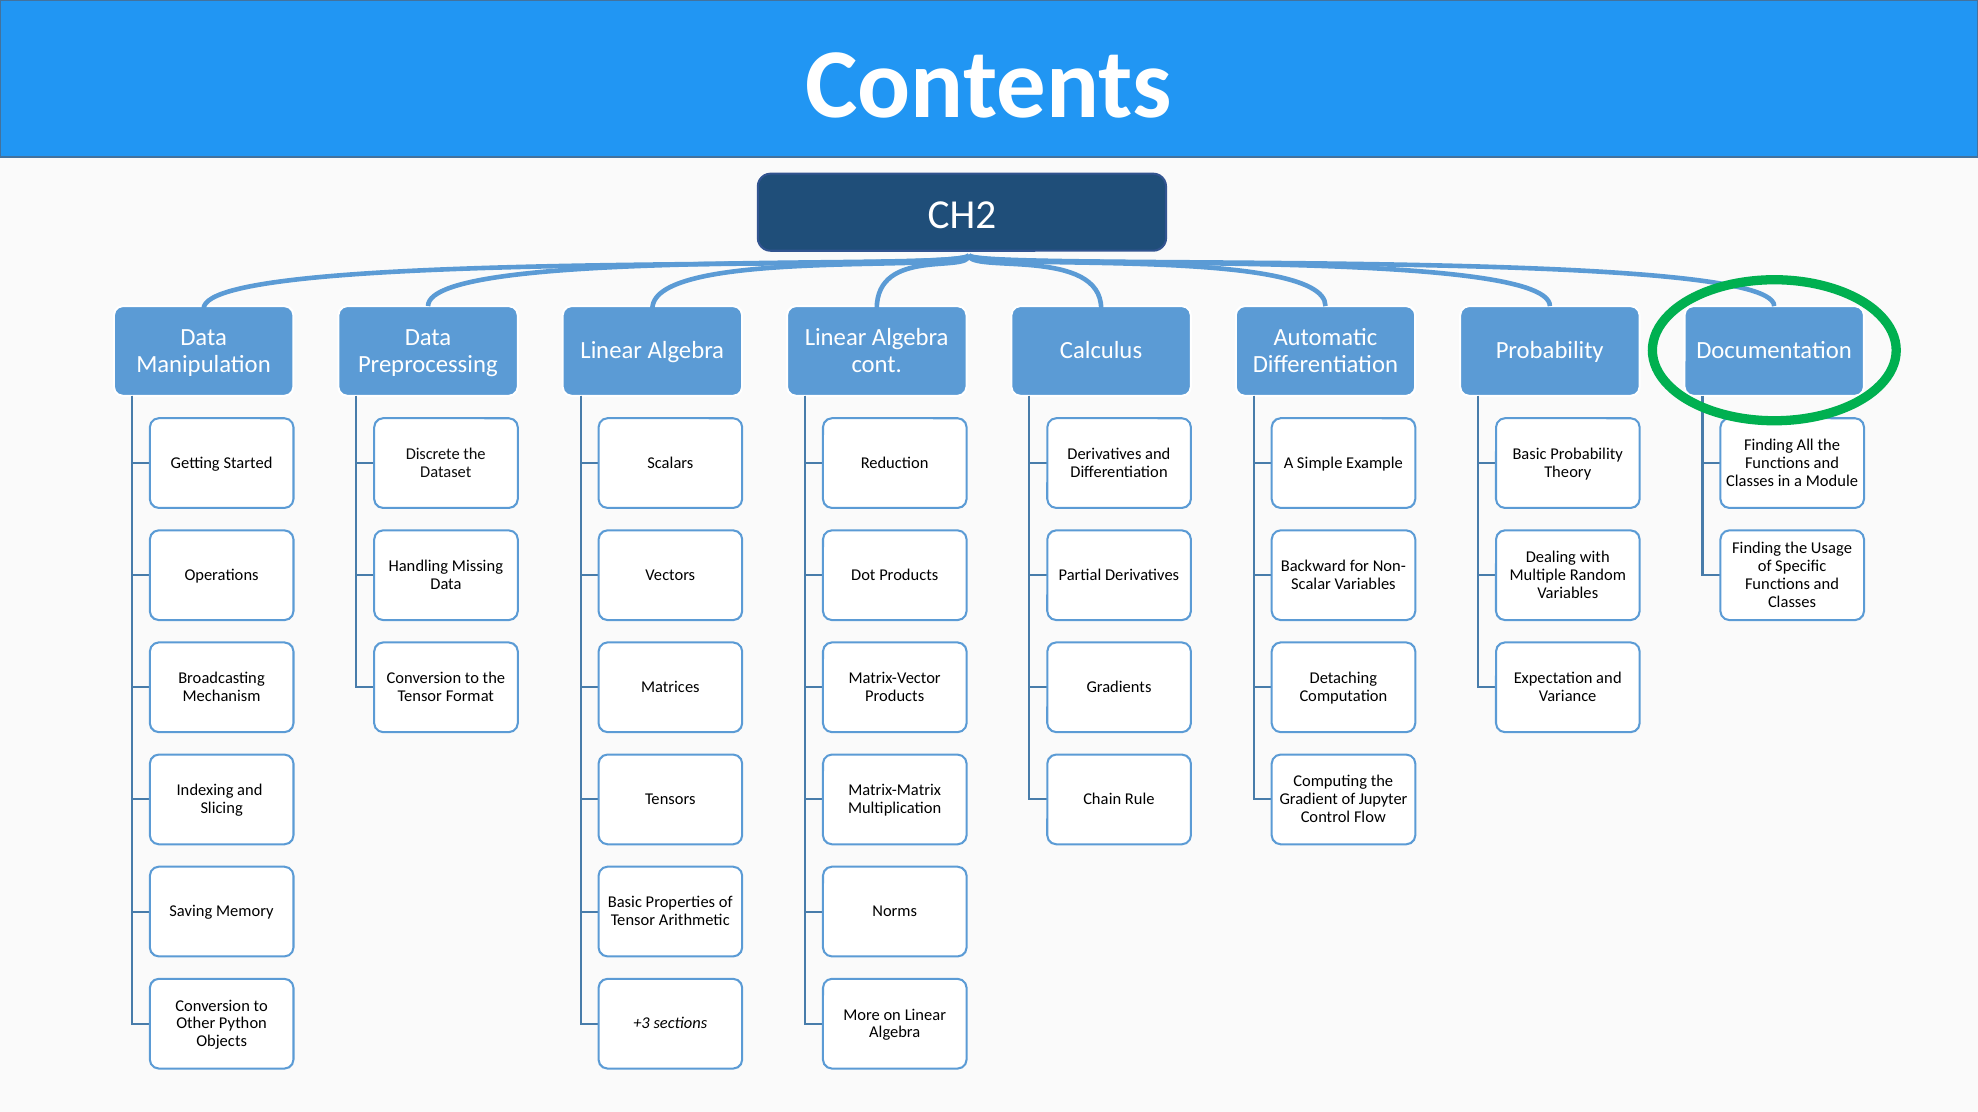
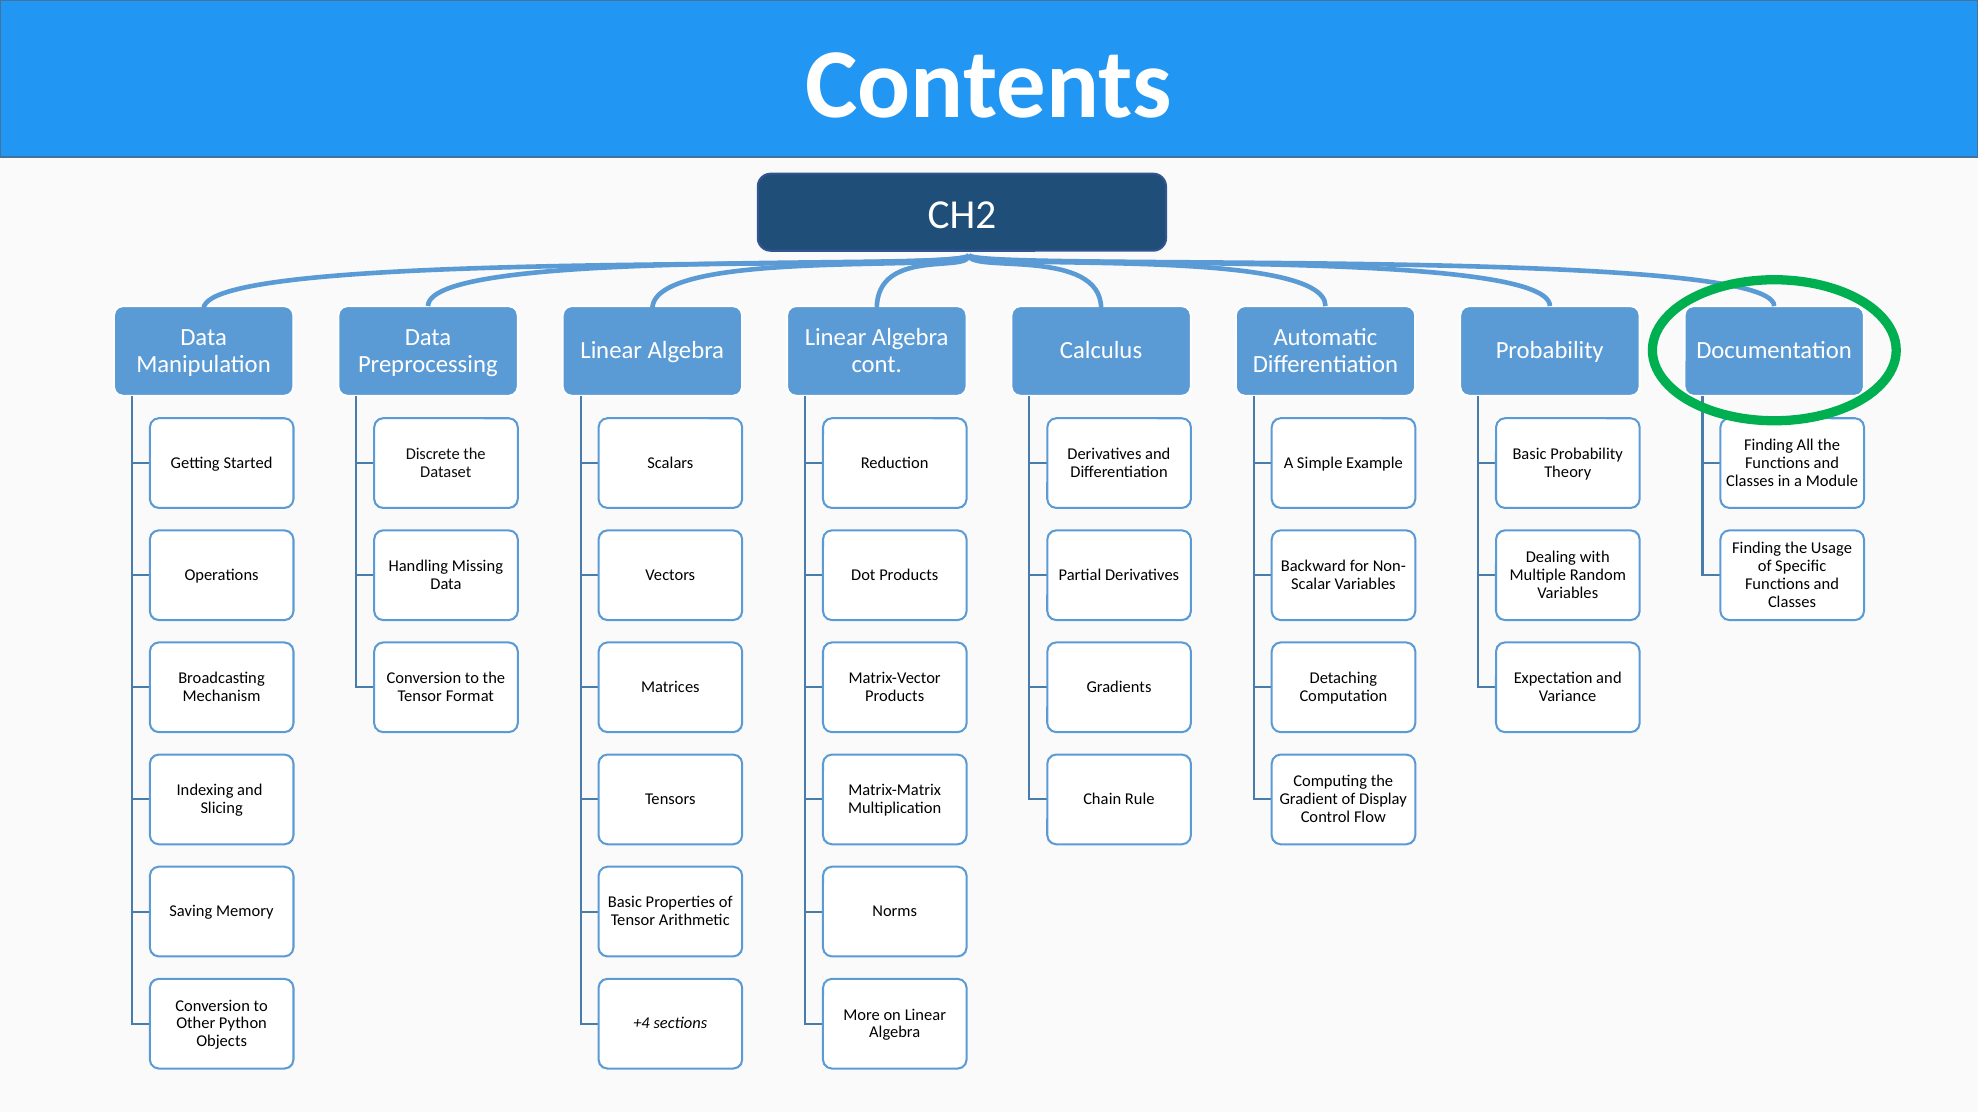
Jupyter: Jupyter -> Display (1383, 800)
+3: +3 -> +4 (642, 1024)
